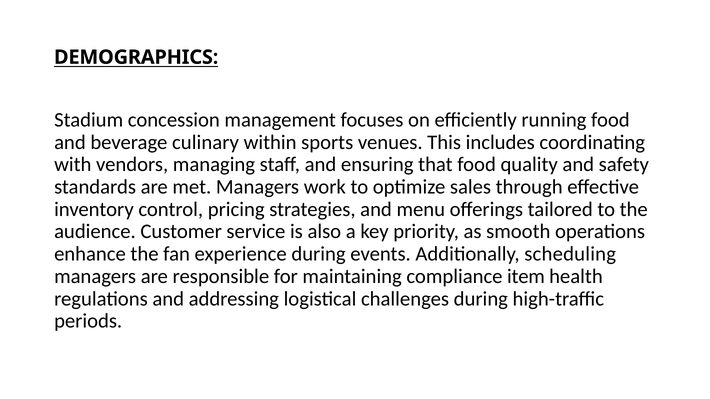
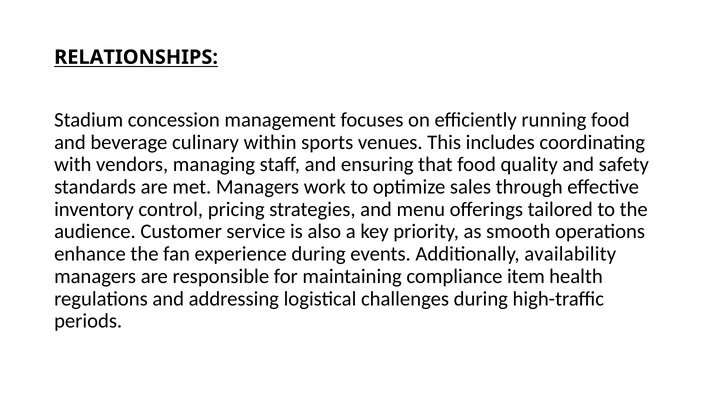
DEMOGRAPHICS: DEMOGRAPHICS -> RELATIONSHIPS (136, 57)
scheduling: scheduling -> availability (570, 254)
